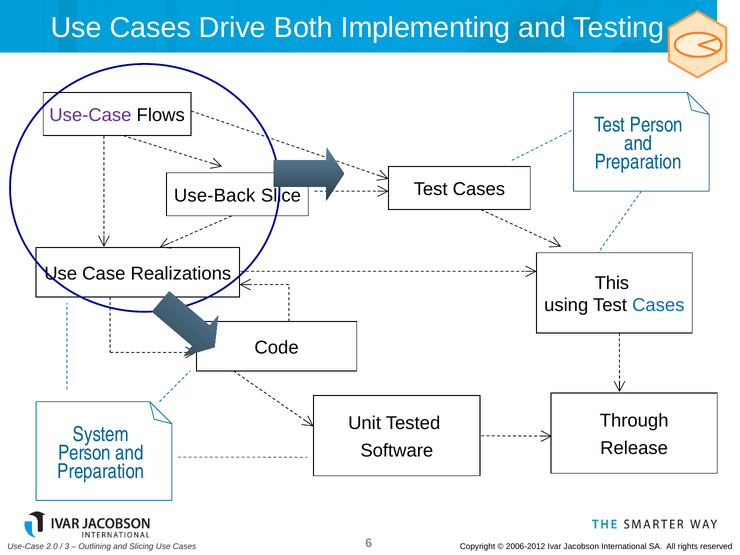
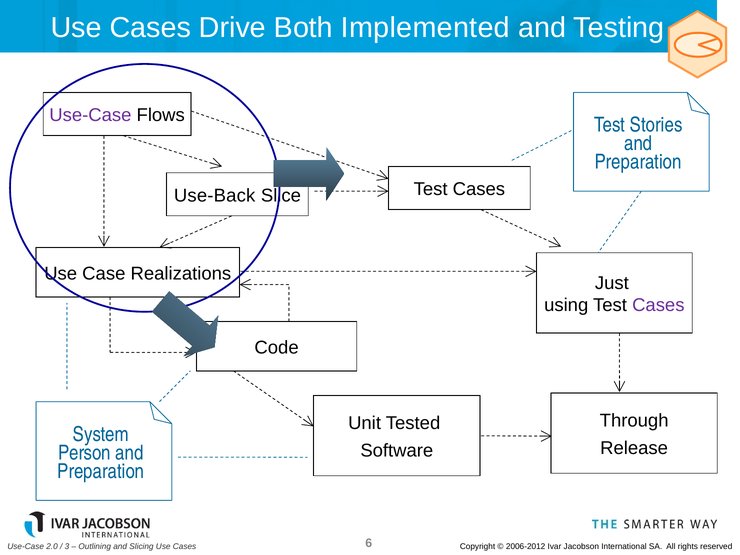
Implementing: Implementing -> Implemented (425, 28)
Test Person: Person -> Stories (656, 125)
This: This -> Just (612, 283)
Cases colour: blue -> purple (658, 305)
